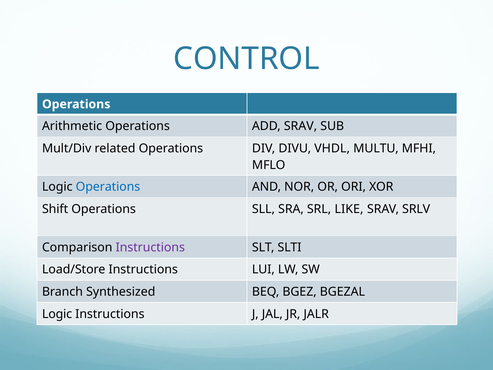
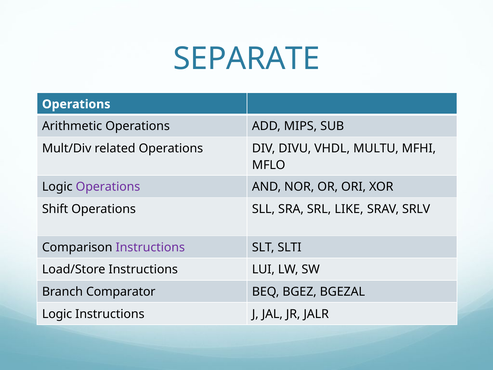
CONTROL: CONTROL -> SEPARATE (247, 59)
ADD SRAV: SRAV -> MIPS (300, 126)
Operations colour: blue -> purple (108, 187)
Synthesized: Synthesized -> Comparator (121, 292)
